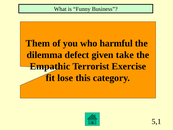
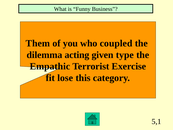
harmful: harmful -> coupled (116, 43)
defect: defect -> acting (77, 55)
take: take -> type (125, 55)
